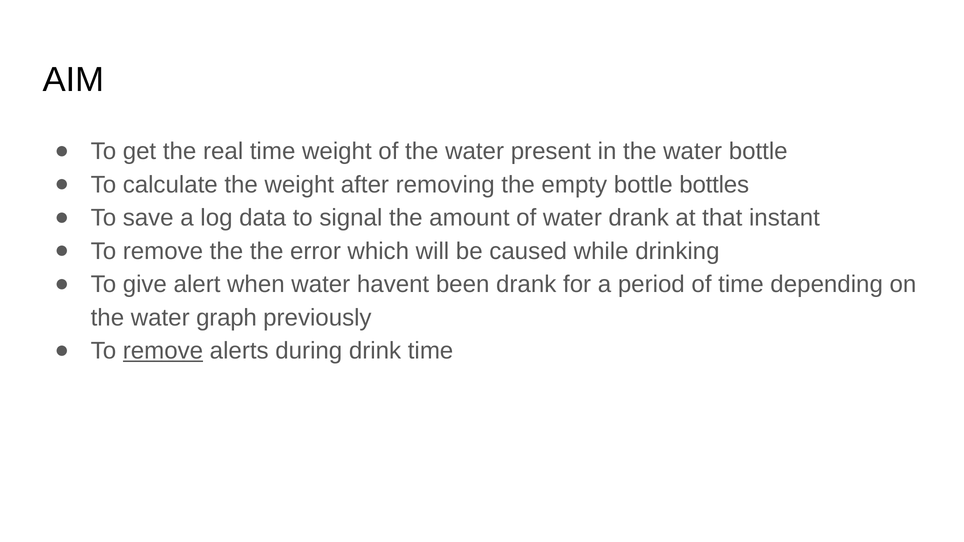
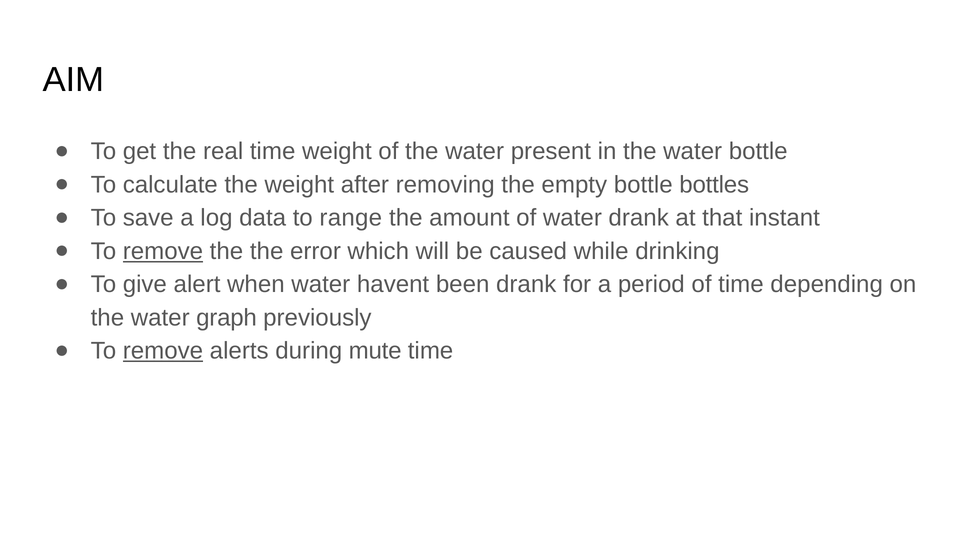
signal: signal -> range (351, 218)
remove underline: none -> present (163, 251)
drink: drink -> mute (375, 351)
